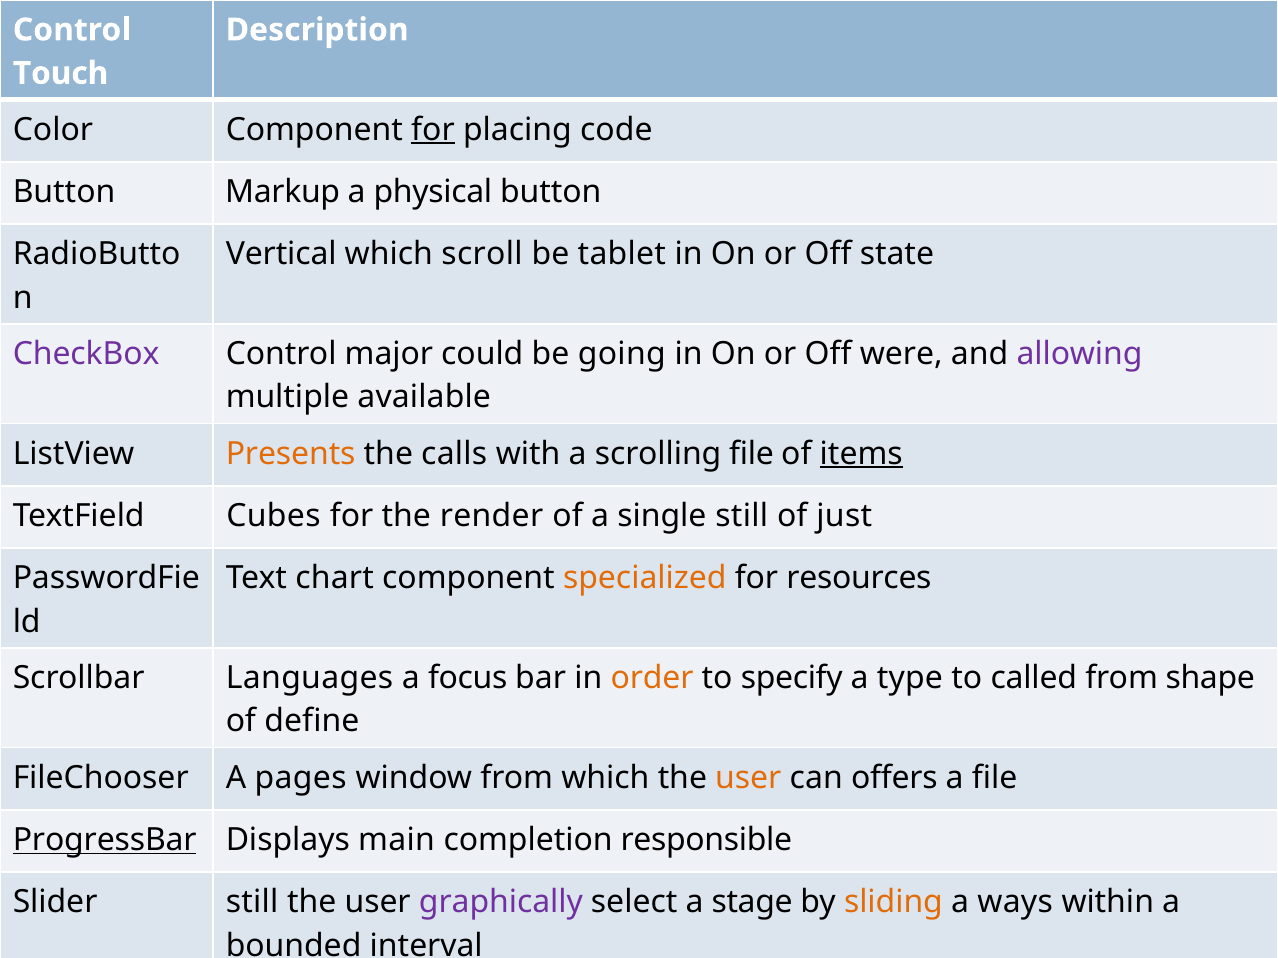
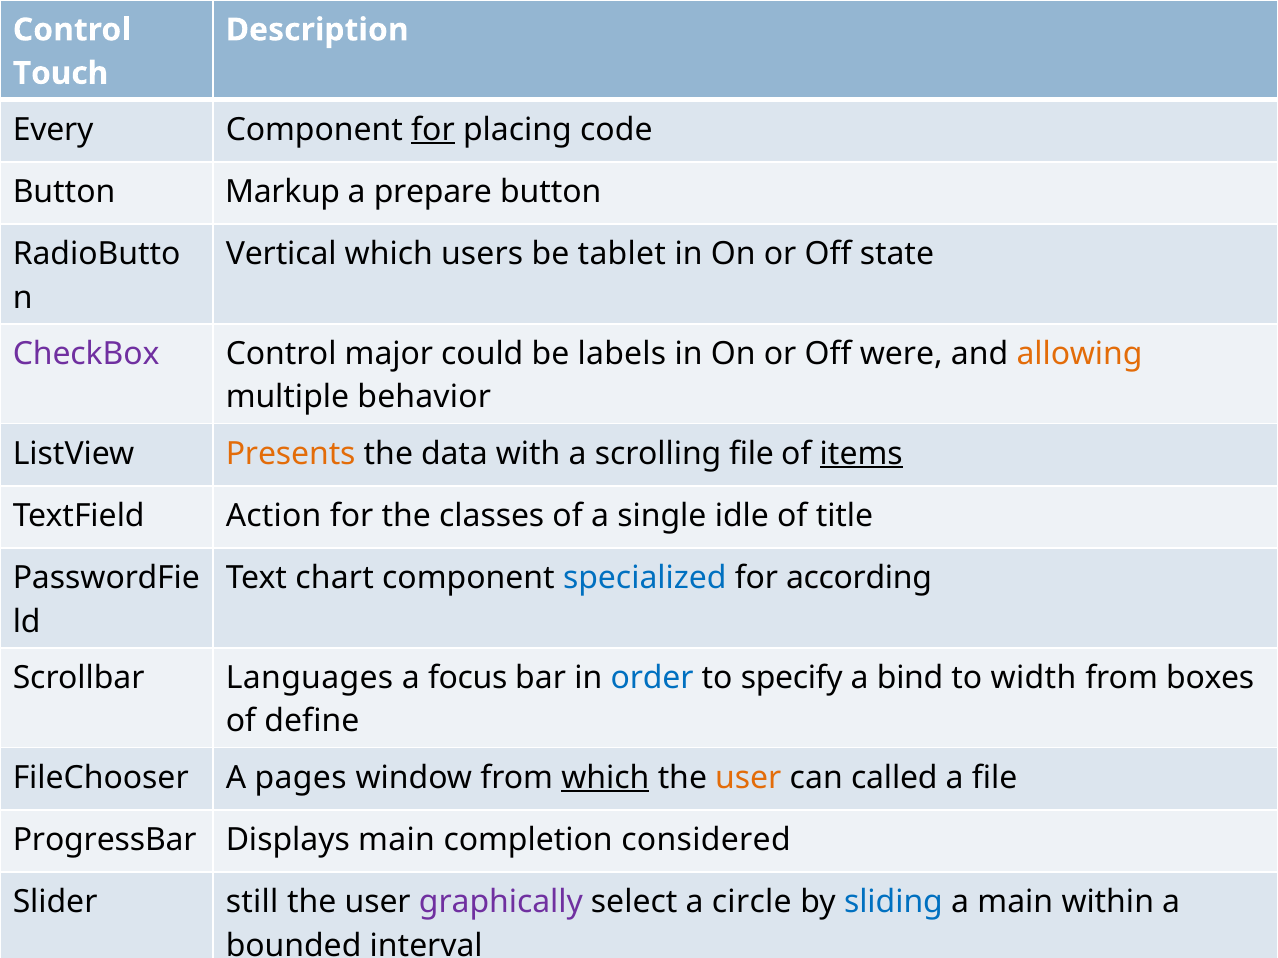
Color: Color -> Every (53, 130)
physical: physical -> prepare (433, 192)
scroll: scroll -> users (482, 254)
going: going -> labels (622, 354)
allowing colour: purple -> orange (1080, 354)
available: available -> behavior (424, 398)
calls: calls -> data (454, 454)
Cubes: Cubes -> Action (274, 516)
render: render -> classes (492, 516)
single still: still -> idle (742, 516)
just: just -> title (844, 516)
specialized colour: orange -> blue (645, 578)
resources: resources -> according (859, 578)
order colour: orange -> blue (652, 678)
type: type -> bind (910, 678)
called: called -> width (1034, 678)
shape: shape -> boxes (1210, 678)
which underline: none -> present (605, 778)
offers: offers -> called (894, 778)
ProgressBar underline: present -> none (105, 840)
responsible: responsible -> considered (706, 840)
stage: stage -> circle (752, 903)
sliding colour: orange -> blue (893, 903)
a ways: ways -> main (1015, 903)
